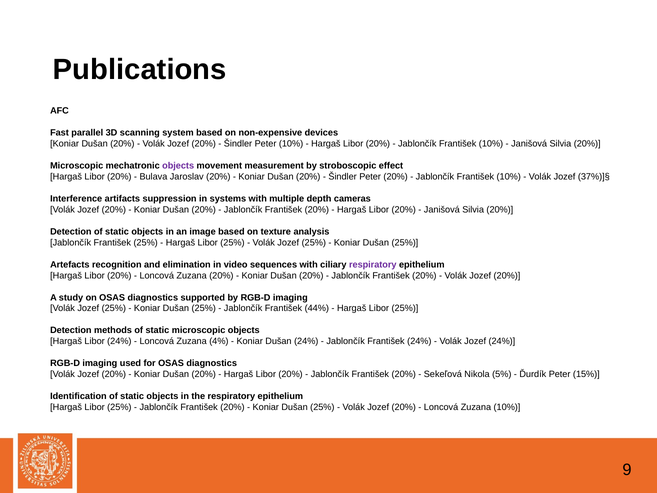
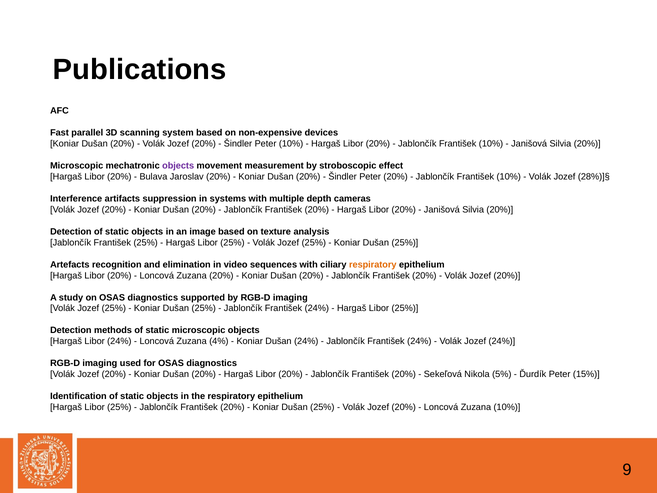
37%)]§: 37%)]§ -> 28%)]§ (594, 177)
respiratory colour: purple -> orange (373, 264)
44%: 44% -> 24% (317, 308)
